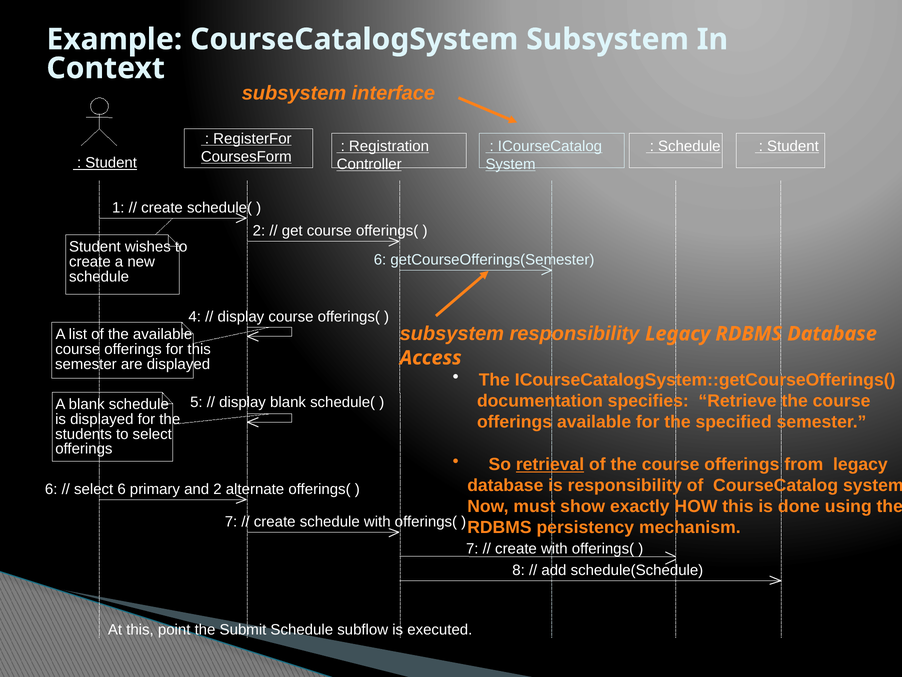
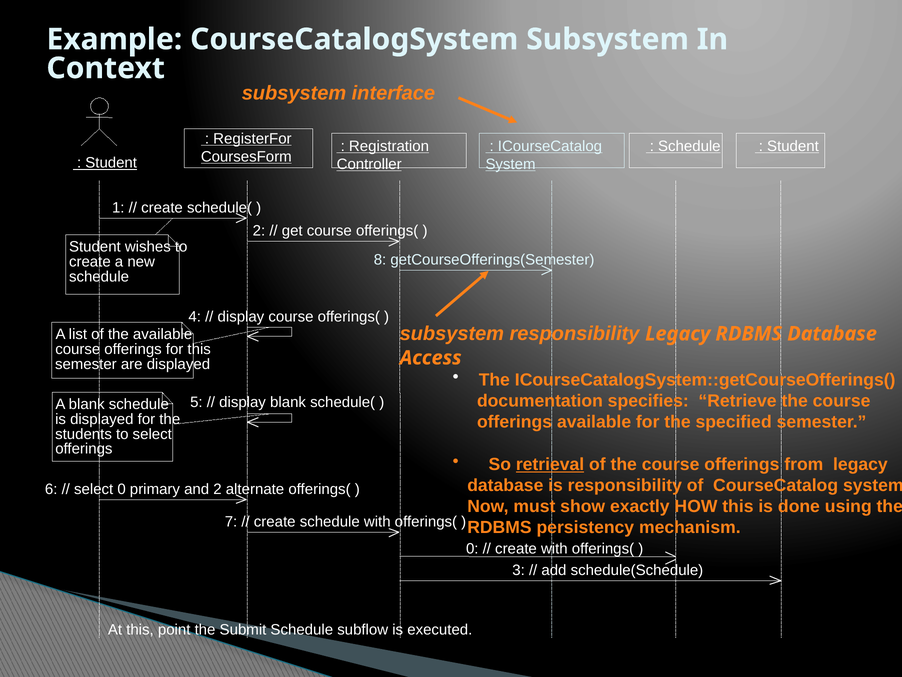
6: 6 -> 8 (380, 260)
select 6: 6 -> 0 (122, 489)
7: 7 -> 0 (472, 548)
8: 8 -> 3 (519, 570)
